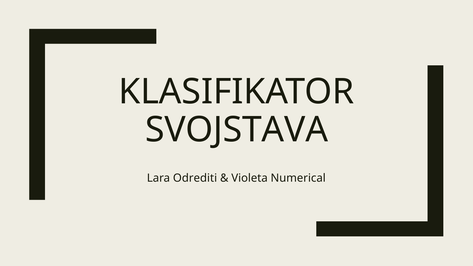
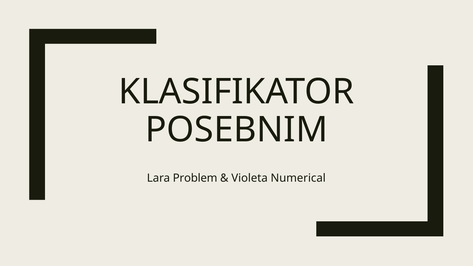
SVOJSTAVA: SVOJSTAVA -> POSEBNIM (236, 130)
Odrediti: Odrediti -> Problem (195, 178)
